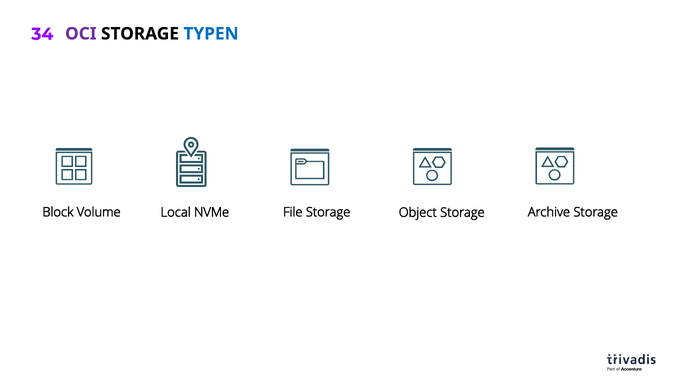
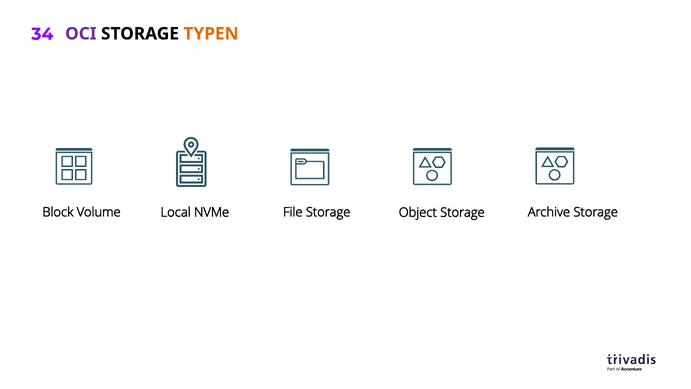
TYPEN colour: blue -> orange (211, 34)
